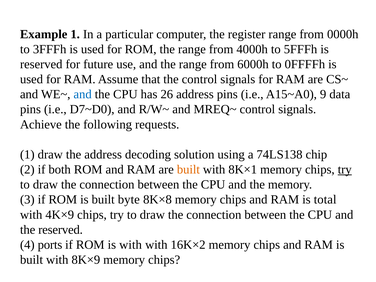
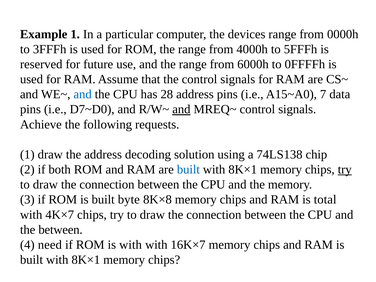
register: register -> devices (247, 34)
26: 26 -> 28 (167, 94)
9: 9 -> 7 (323, 94)
and underline: none -> present (181, 109)
built colour: orange -> blue (188, 170)
4K×9: 4K×9 -> 4K×7 (60, 215)
the reserved: reserved -> between (61, 230)
ports: ports -> need (50, 245)
16K×2: 16K×2 -> 16K×7 (188, 245)
8K×9: 8K×9 -> 8K×1 (86, 260)
